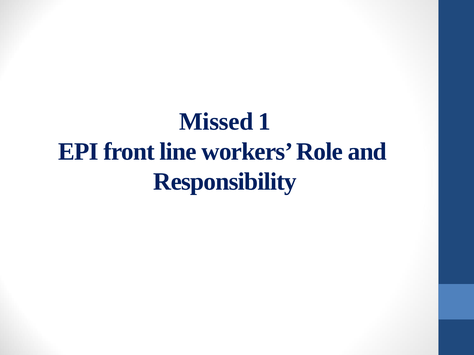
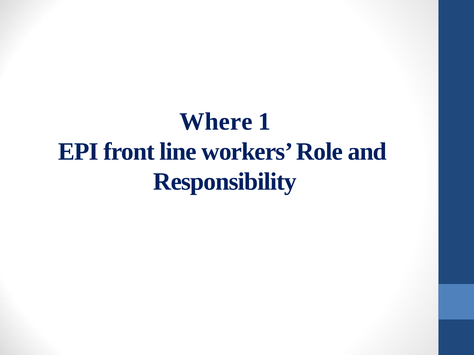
Missed: Missed -> Where (216, 122)
